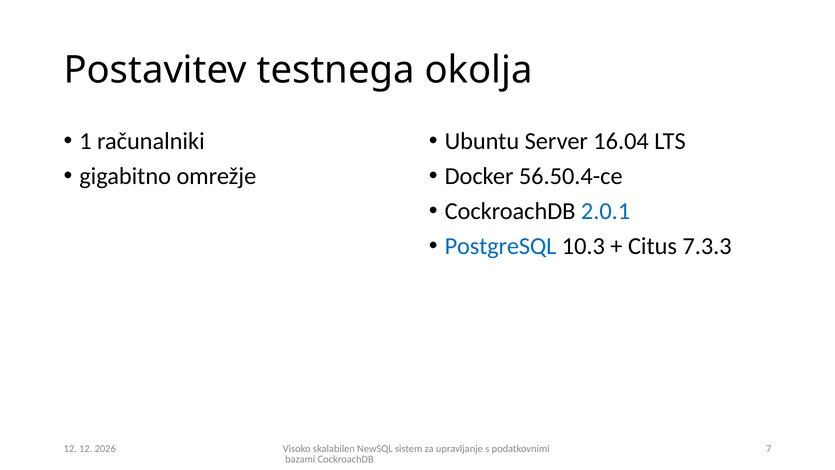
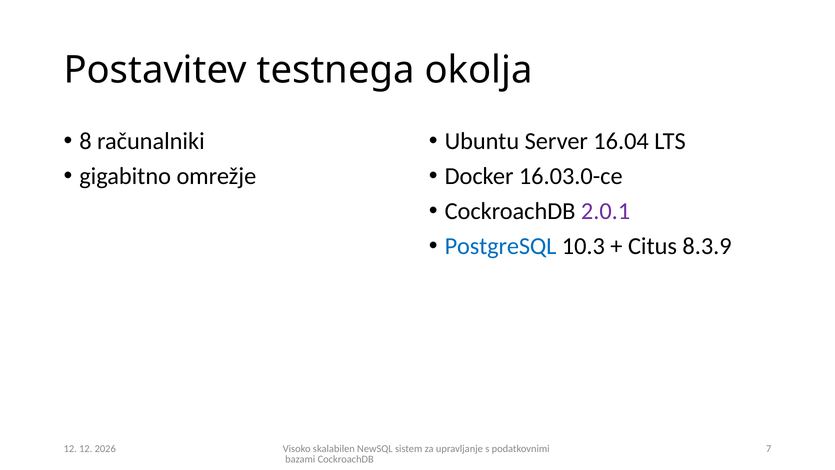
1: 1 -> 8 (85, 141)
56.50.4-ce: 56.50.4-ce -> 16.03.0-ce (571, 176)
2.0.1 colour: blue -> purple (606, 211)
7.3.3: 7.3.3 -> 8.3.9 (707, 246)
